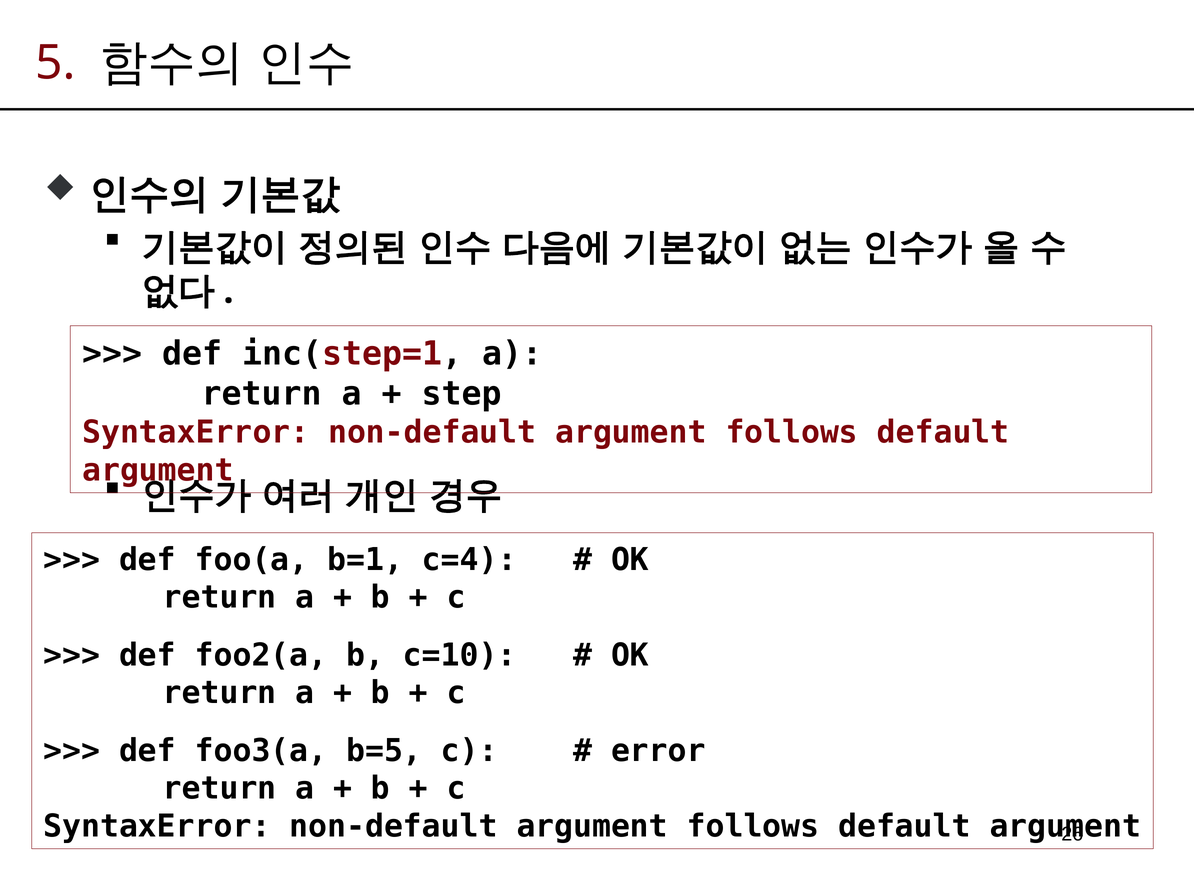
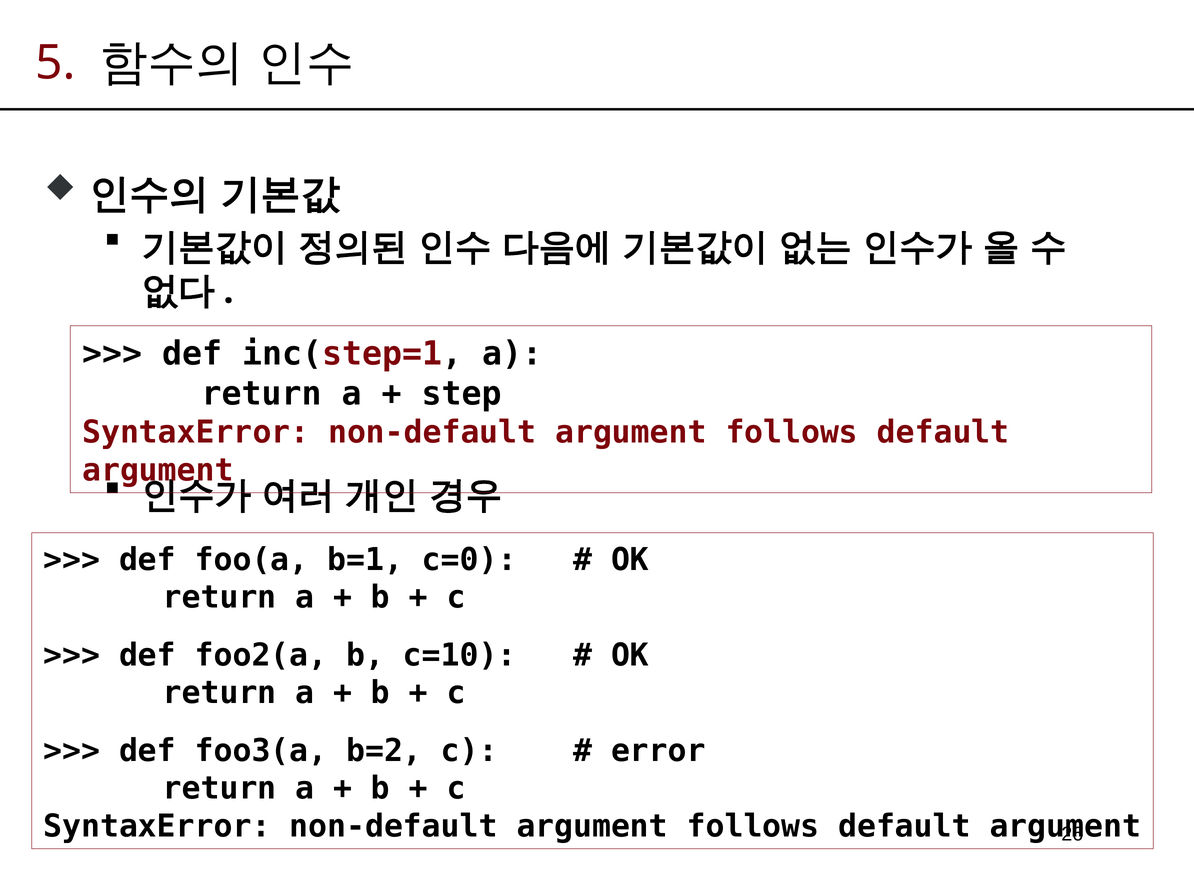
c=4: c=4 -> c=0 (469, 559)
b=5: b=5 -> b=2 (384, 750)
